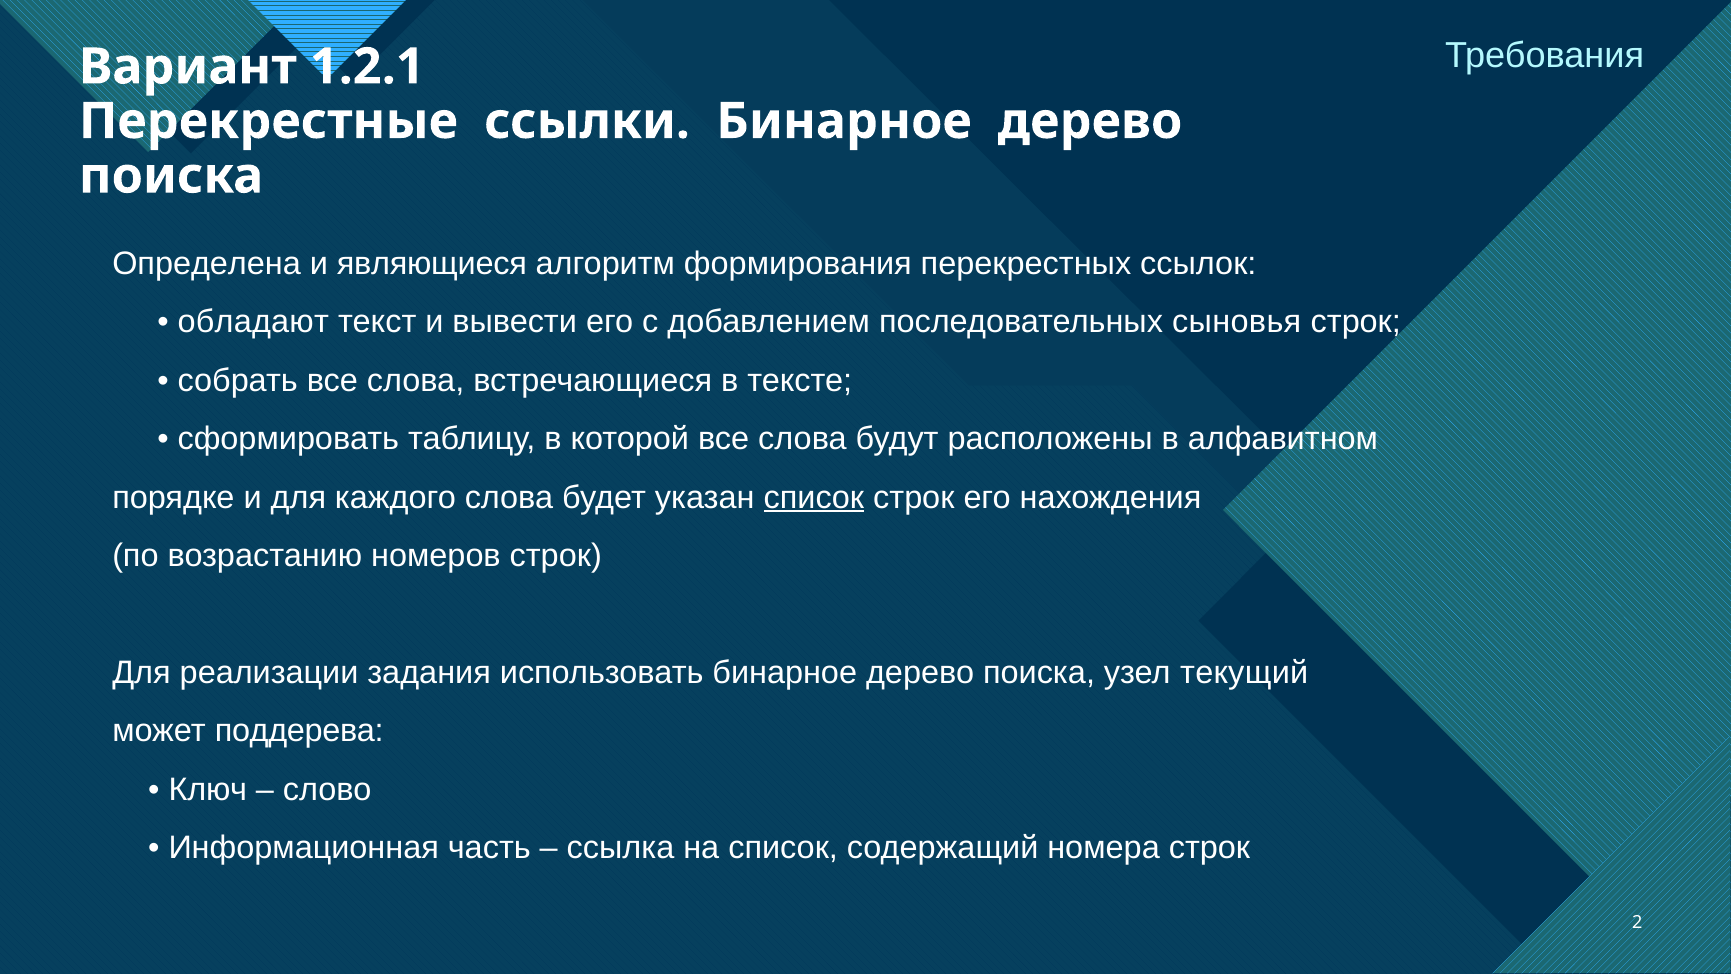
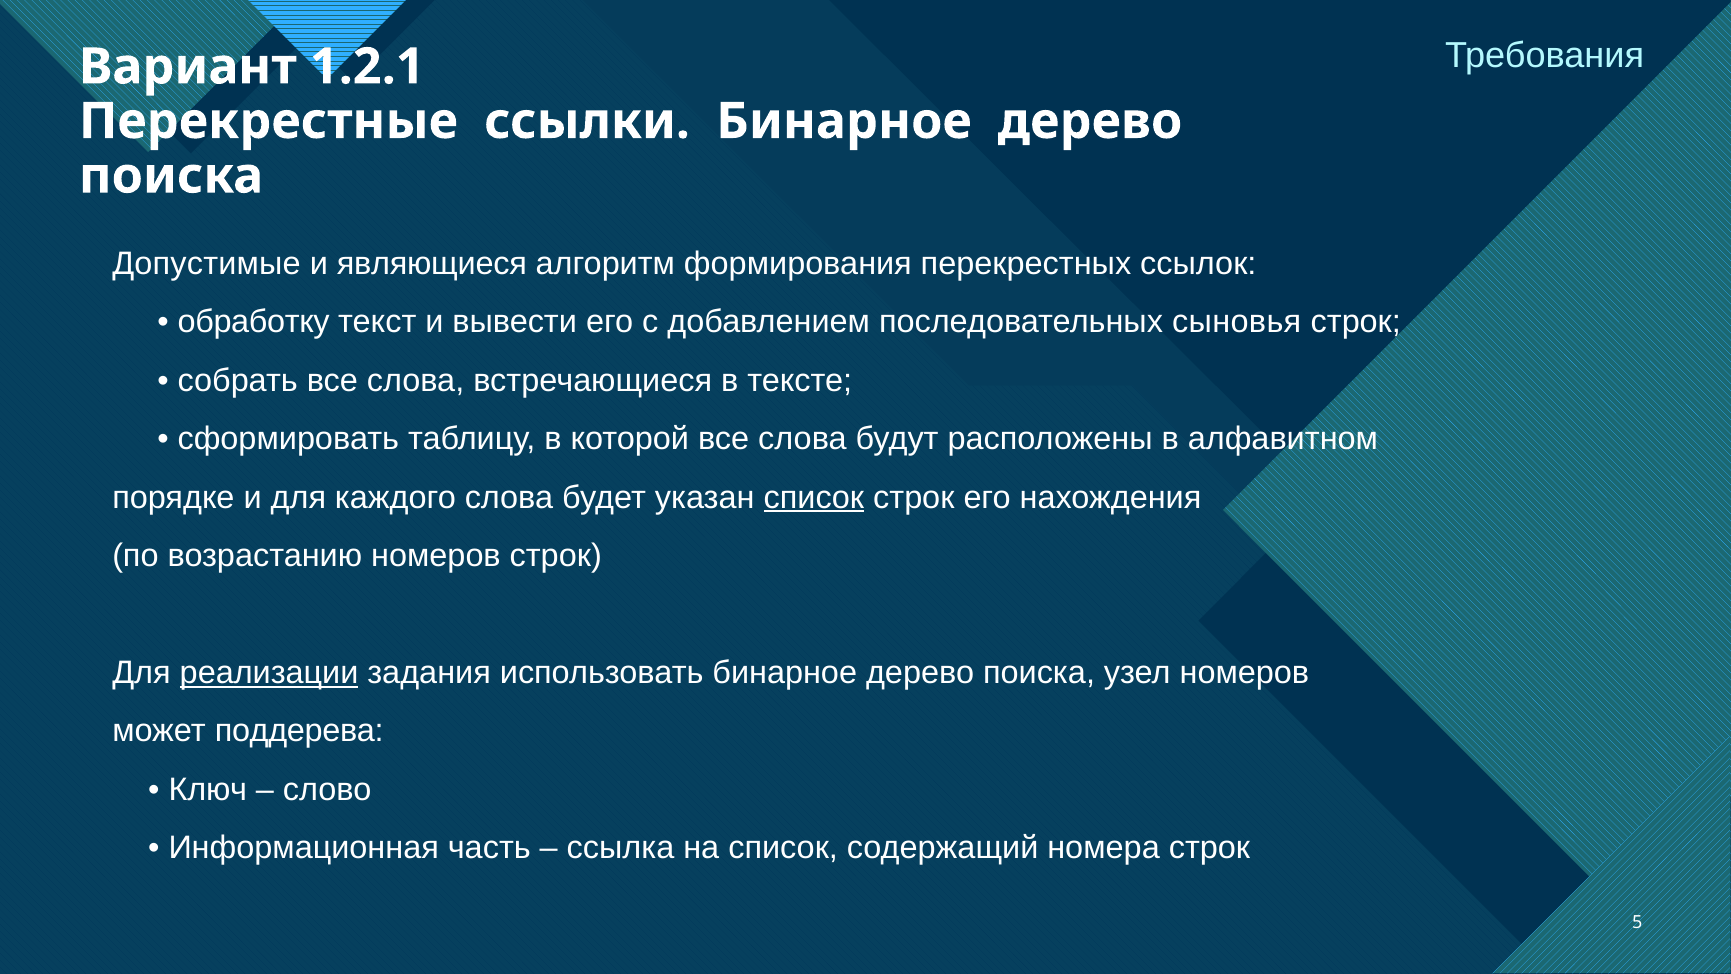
Определена: Определена -> Допустимые (206, 264)
обладают: обладают -> обработку (254, 322)
реализации underline: none -> present (269, 672)
узел текущий: текущий -> номеров (1244, 672)
2: 2 -> 5 (1637, 922)
